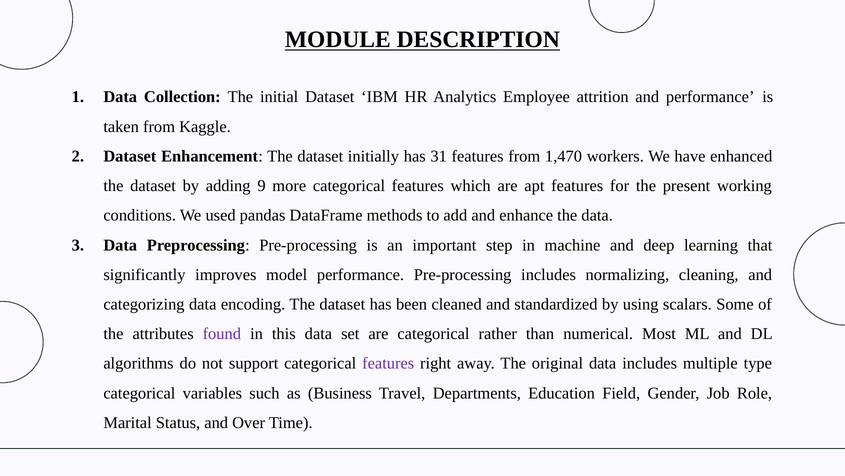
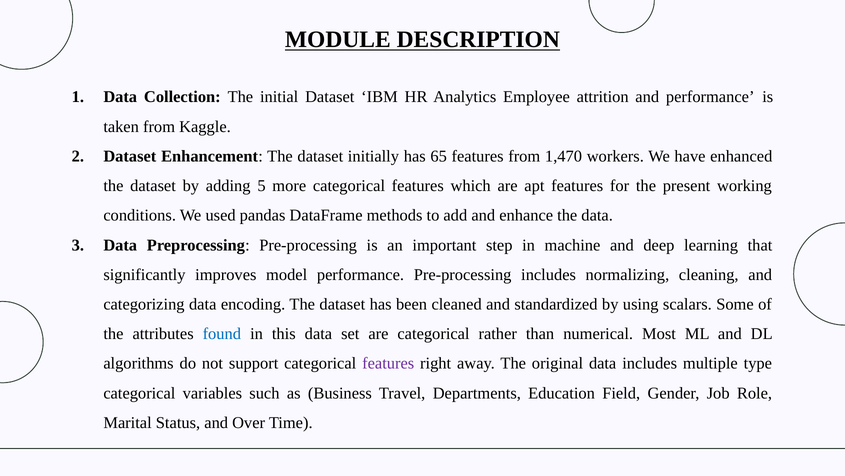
31: 31 -> 65 (439, 156)
9: 9 -> 5 (262, 186)
found colour: purple -> blue (222, 333)
